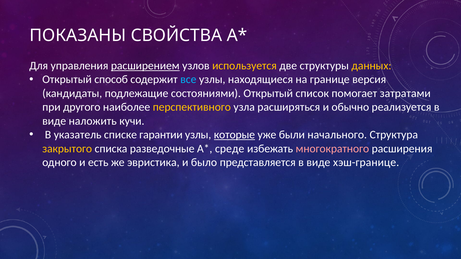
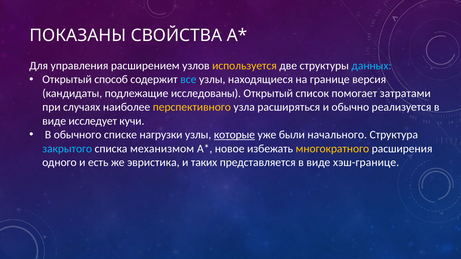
расширением underline: present -> none (145, 66)
данных colour: yellow -> light blue (371, 66)
состояниями: состояниями -> исследованы (206, 93)
другого: другого -> случаях (82, 107)
наложить: наложить -> исследует (93, 121)
указатель: указатель -> обычного (78, 135)
гарантии: гарантии -> нагрузки (161, 135)
закрытого colour: yellow -> light blue (67, 149)
разведочные: разведочные -> механизмом (162, 149)
среде: среде -> новое (230, 149)
многократного colour: pink -> yellow (332, 149)
было: было -> таких (204, 163)
